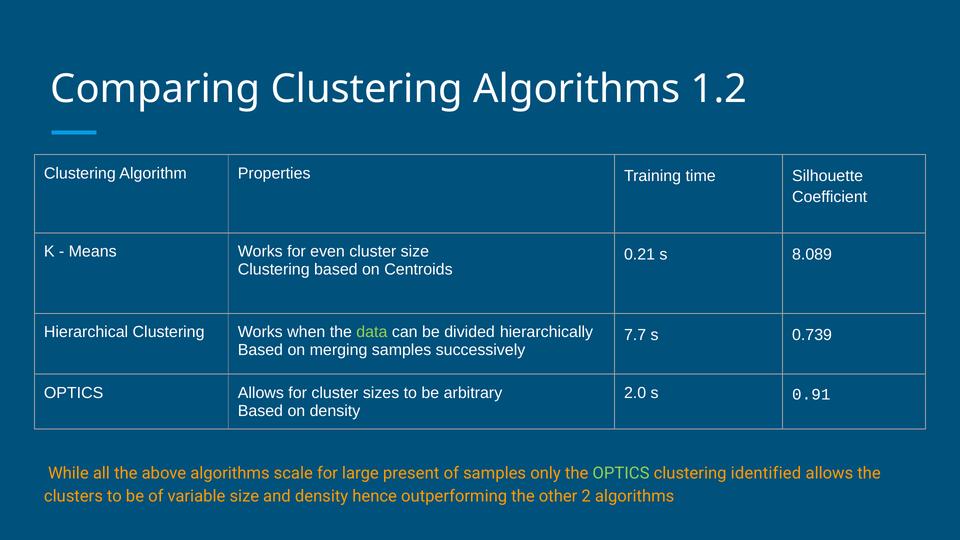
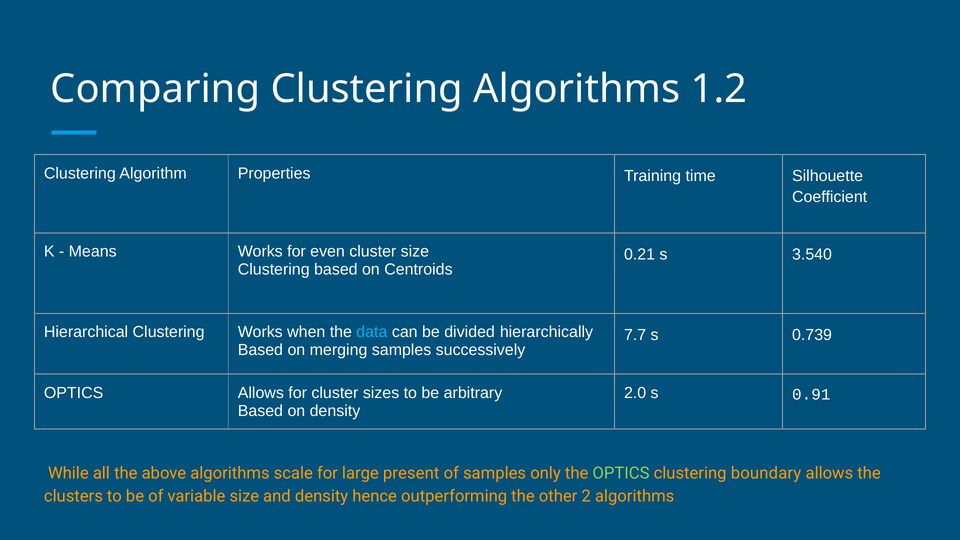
8.089: 8.089 -> 3.540 (812, 254)
data colour: light green -> light blue (372, 332)
identified: identified -> boundary (766, 473)
